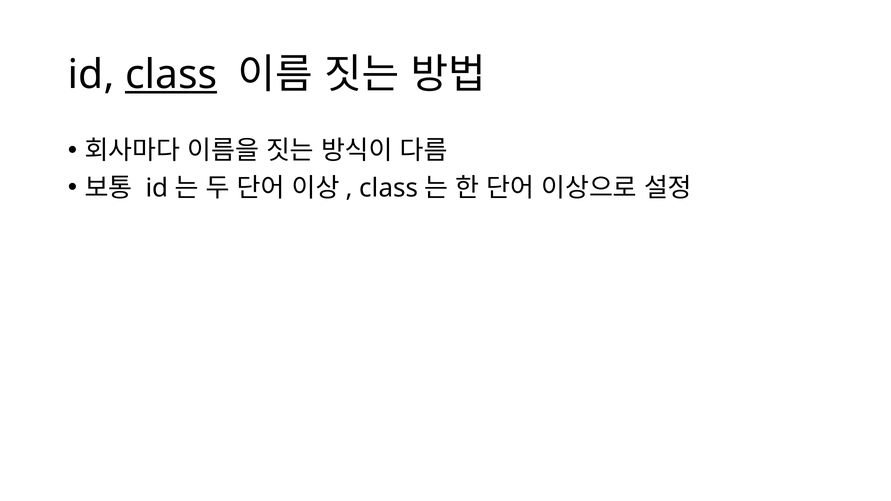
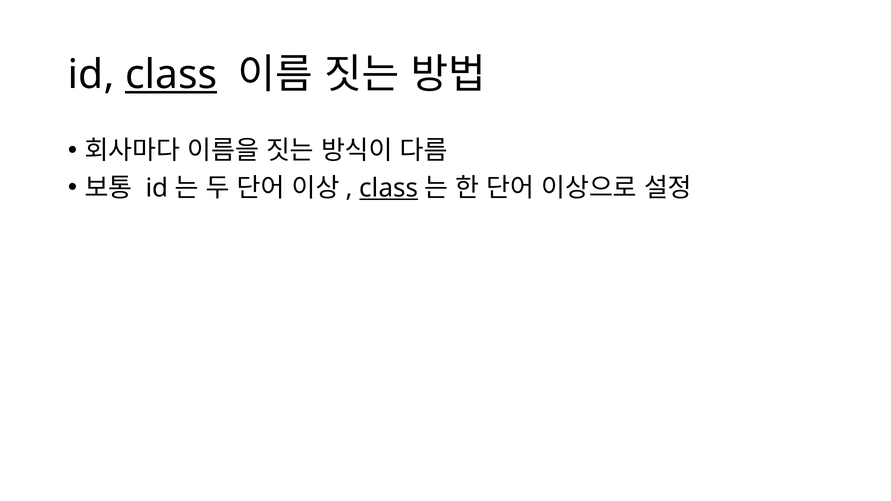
class underline: none -> present (389, 188)
